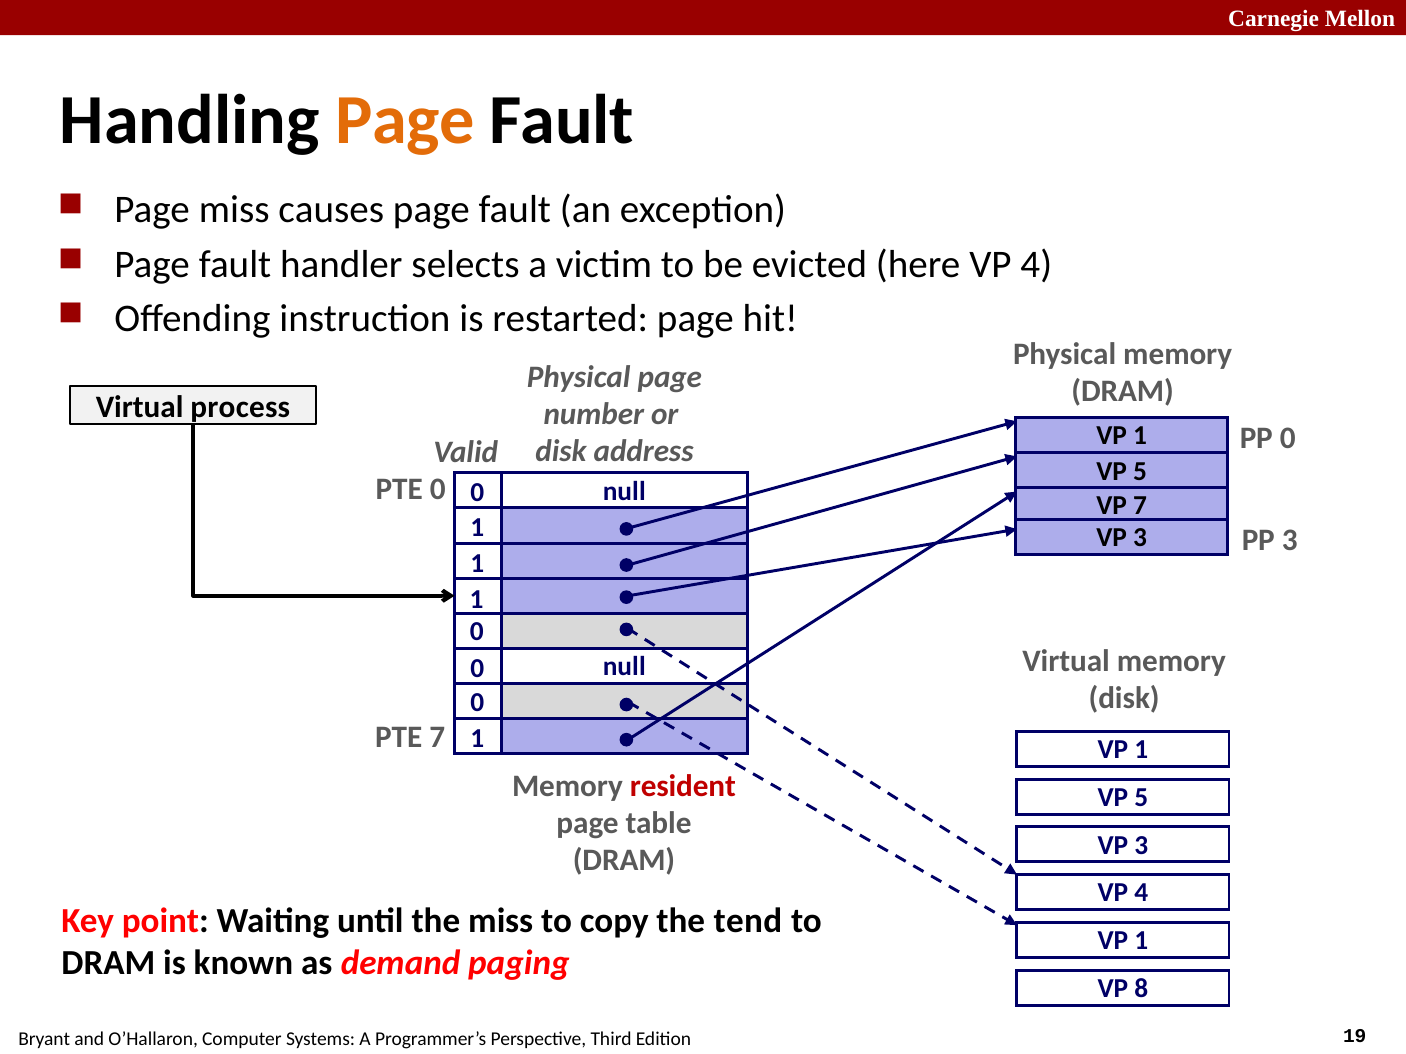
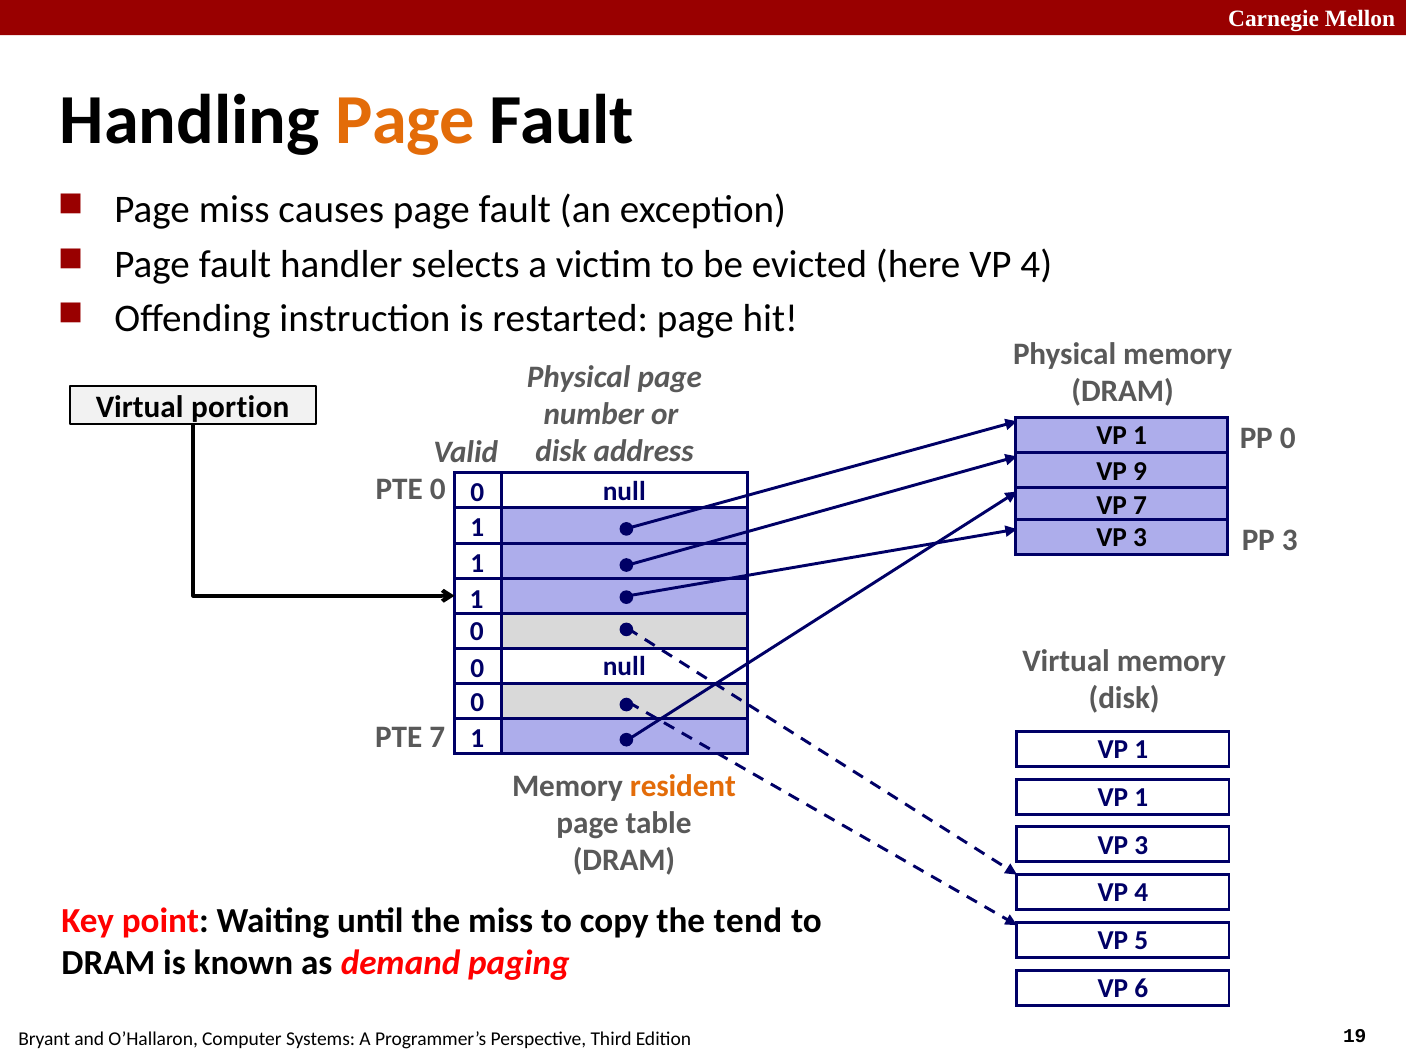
process: process -> portion (240, 408)
5: 5 -> 9 (1140, 471)
resident colour: red -> orange (683, 787)
5: 5 -> 1 (1141, 798)
1: 1 -> 5 (1141, 941)
8: 8 -> 6 (1141, 989)
